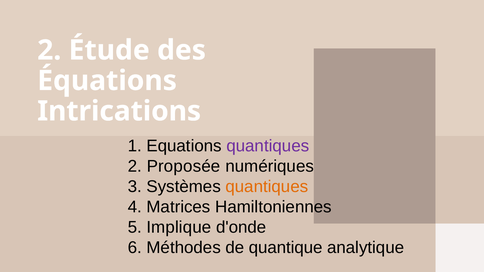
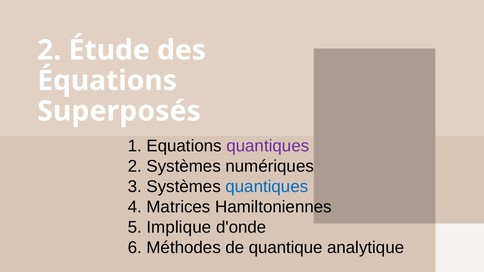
Intrications: Intrications -> Superposés (119, 111)
2 Proposée: Proposée -> Systèmes (184, 166)
quantiques colour: orange -> blue (267, 187)
